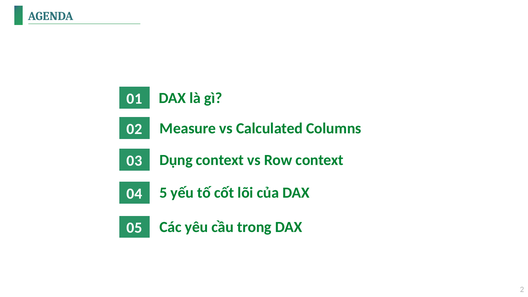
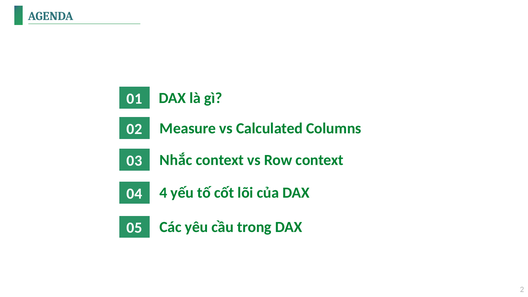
Dụng: Dụng -> Nhắc (176, 160)
5: 5 -> 4 (163, 193)
